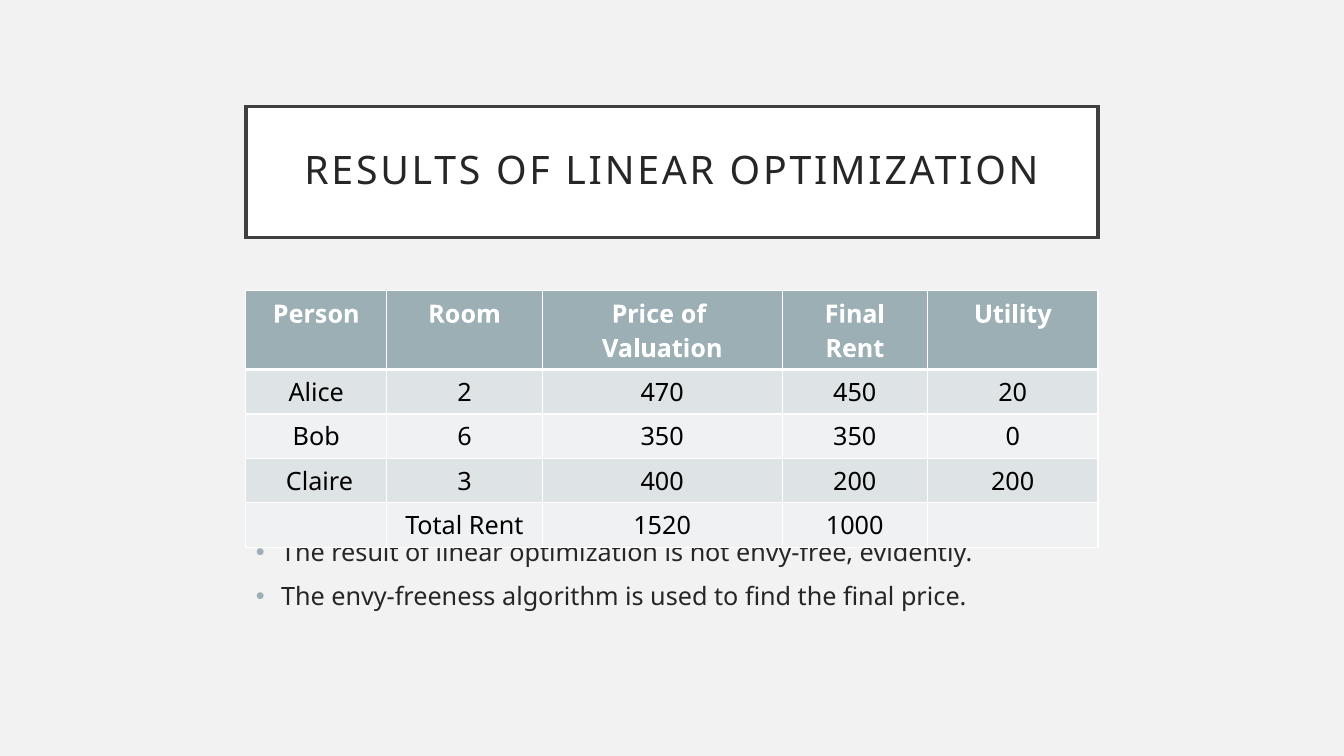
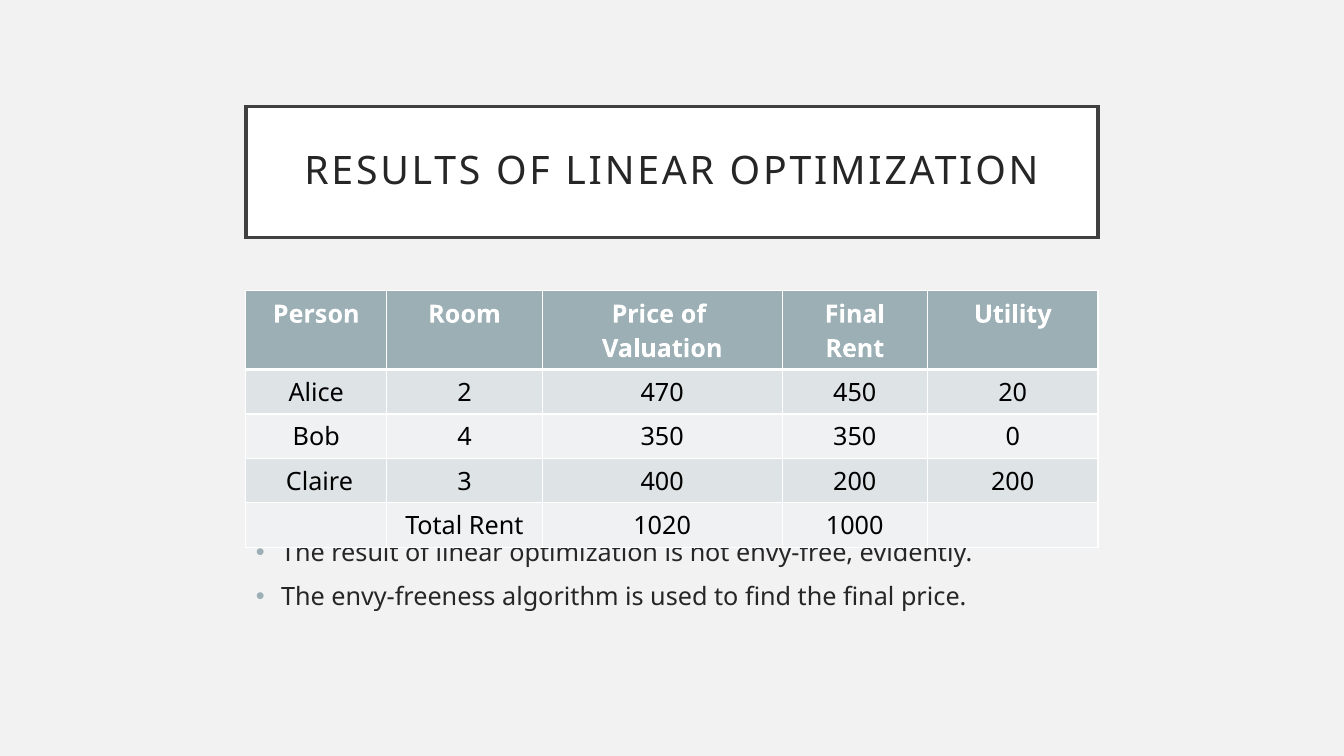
6: 6 -> 4 (464, 438)
1520: 1520 -> 1020 (662, 526)
